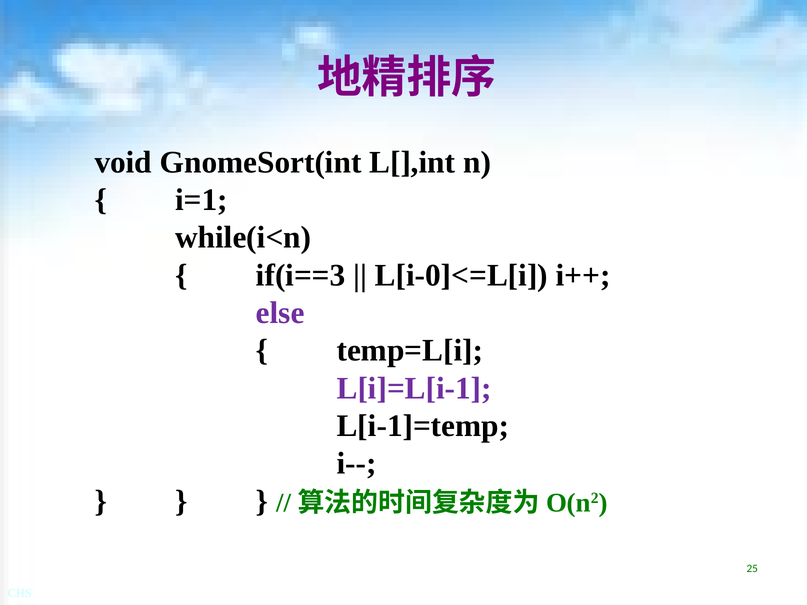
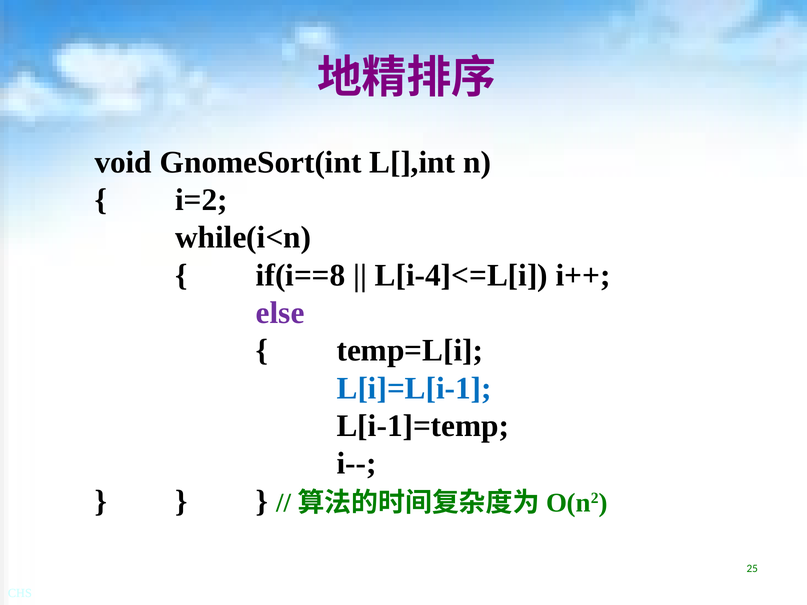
i=1: i=1 -> i=2 (202, 200)
if(i==3: if(i==3 -> if(i==8 (301, 275)
L[i-0]<=L[i: L[i-0]<=L[i -> L[i-4]<=L[i (461, 275)
L[i]=L[i-1 colour: purple -> blue (414, 388)
